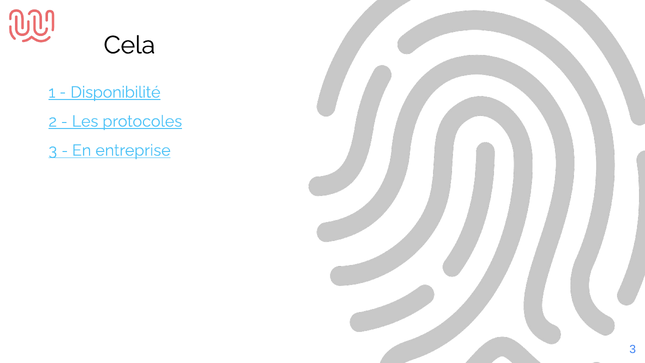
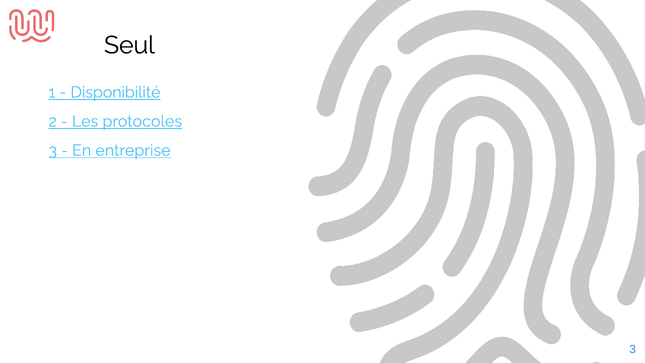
Cela: Cela -> Seul (129, 45)
